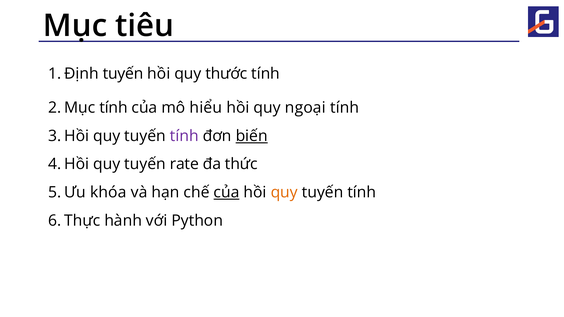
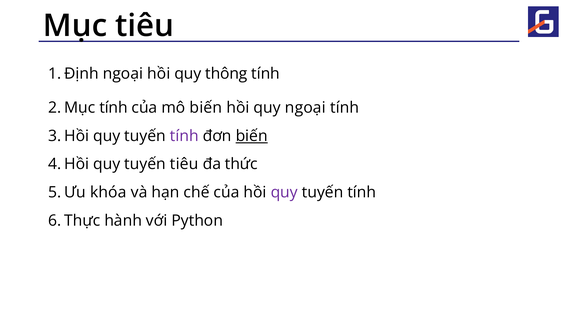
tuyến: tuyến -> ngoại (123, 74)
thước: thước -> thông (226, 74)
mô hiểu: hiểu -> biến (206, 108)
tuyến rate: rate -> tiêu (184, 164)
của underline: present -> none (227, 192)
quy colour: orange -> purple (284, 192)
